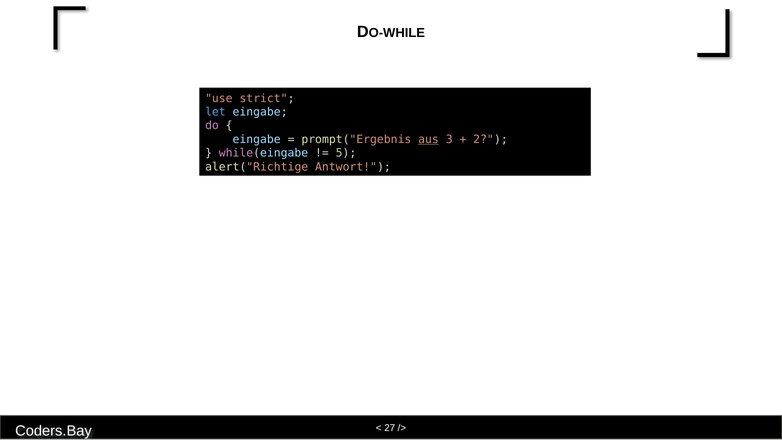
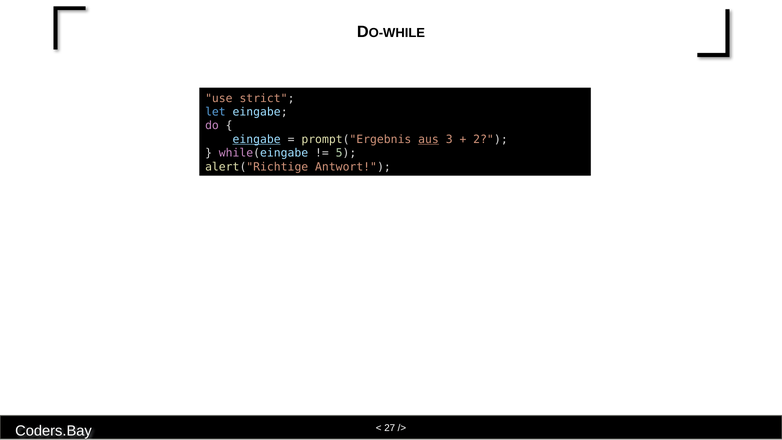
eingabe underline: none -> present (257, 139)
